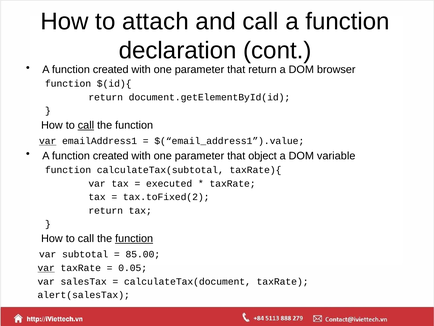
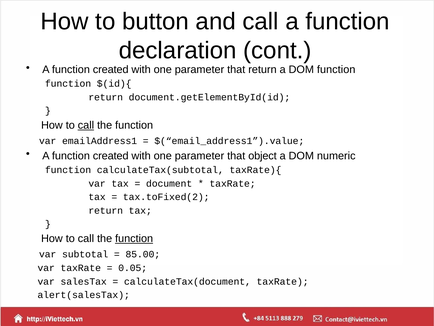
attach: attach -> button (156, 22)
DOM browser: browser -> function (336, 69)
var underline: present -> none (48, 141)
variable: variable -> numeric (336, 156)
executed: executed -> document (169, 183)
var underline: present -> none (46, 268)
